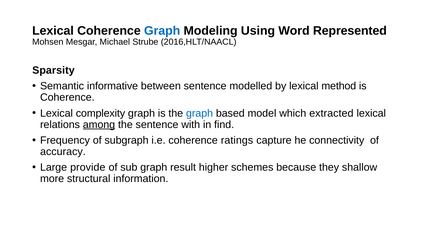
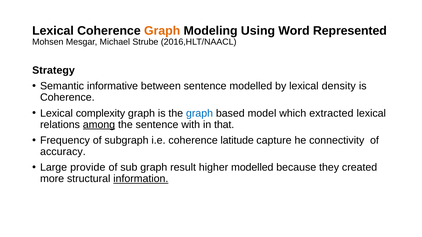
Graph colour: blue -> orange (162, 31)
Sparsity: Sparsity -> Strategy (54, 70)
method: method -> density (339, 86)
find: find -> that (224, 125)
ratings: ratings -> latitude (237, 141)
higher schemes: schemes -> modelled (252, 168)
shallow: shallow -> created (360, 168)
information underline: none -> present (141, 179)
